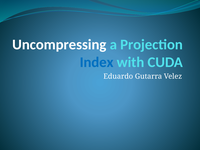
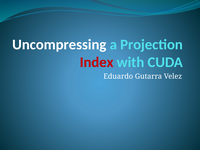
Index colour: blue -> red (97, 62)
